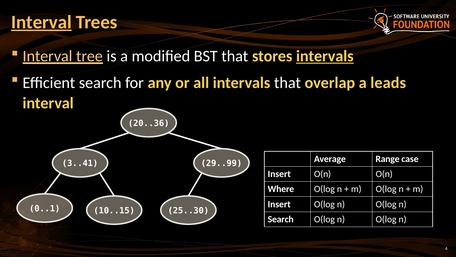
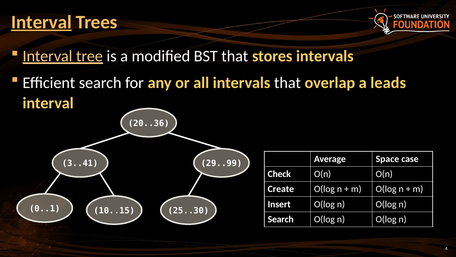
intervals underline: present -> none (325, 56)
Range: Range -> Space (387, 159)
Insert: Insert -> Check (279, 174)
Where: Where -> Create (281, 189)
